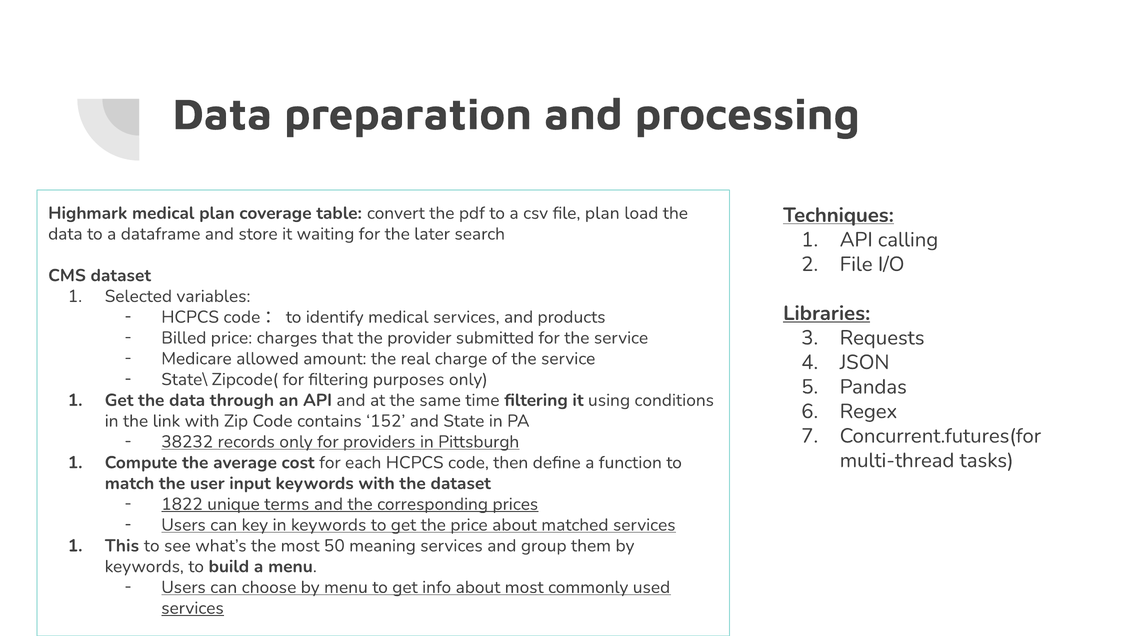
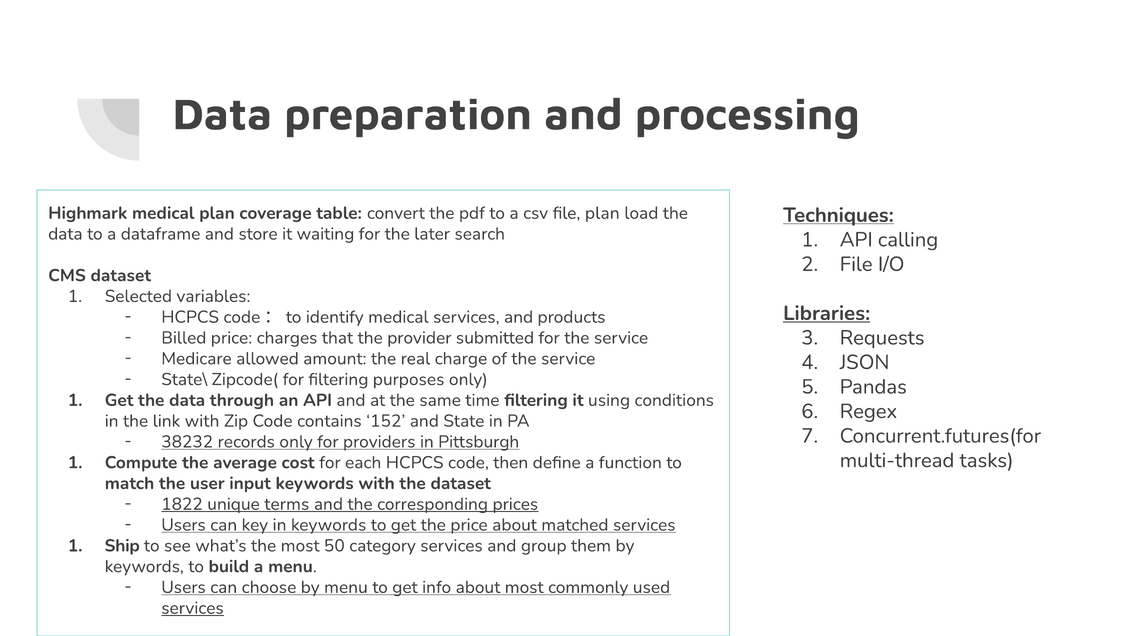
This: This -> Ship (122, 546)
meaning: meaning -> category (383, 546)
